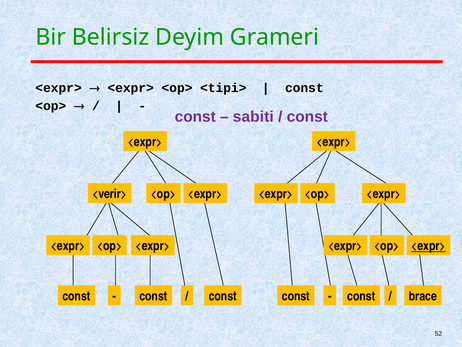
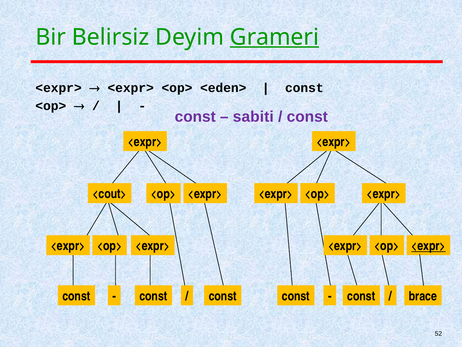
Grameri underline: none -> present (274, 37)
<tipi>: <tipi> -> <eden> (223, 88)
<verir>: <verir> -> <cout> (110, 194)
